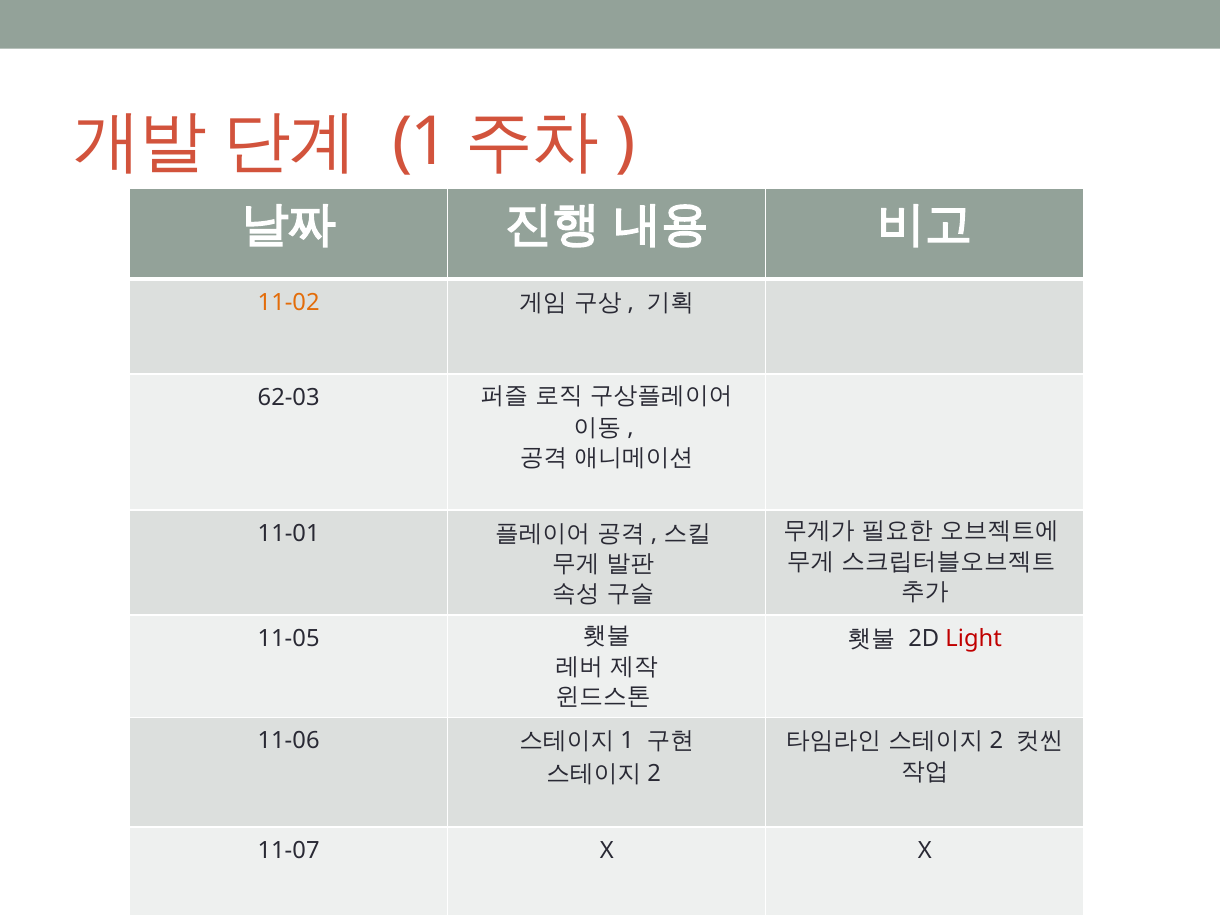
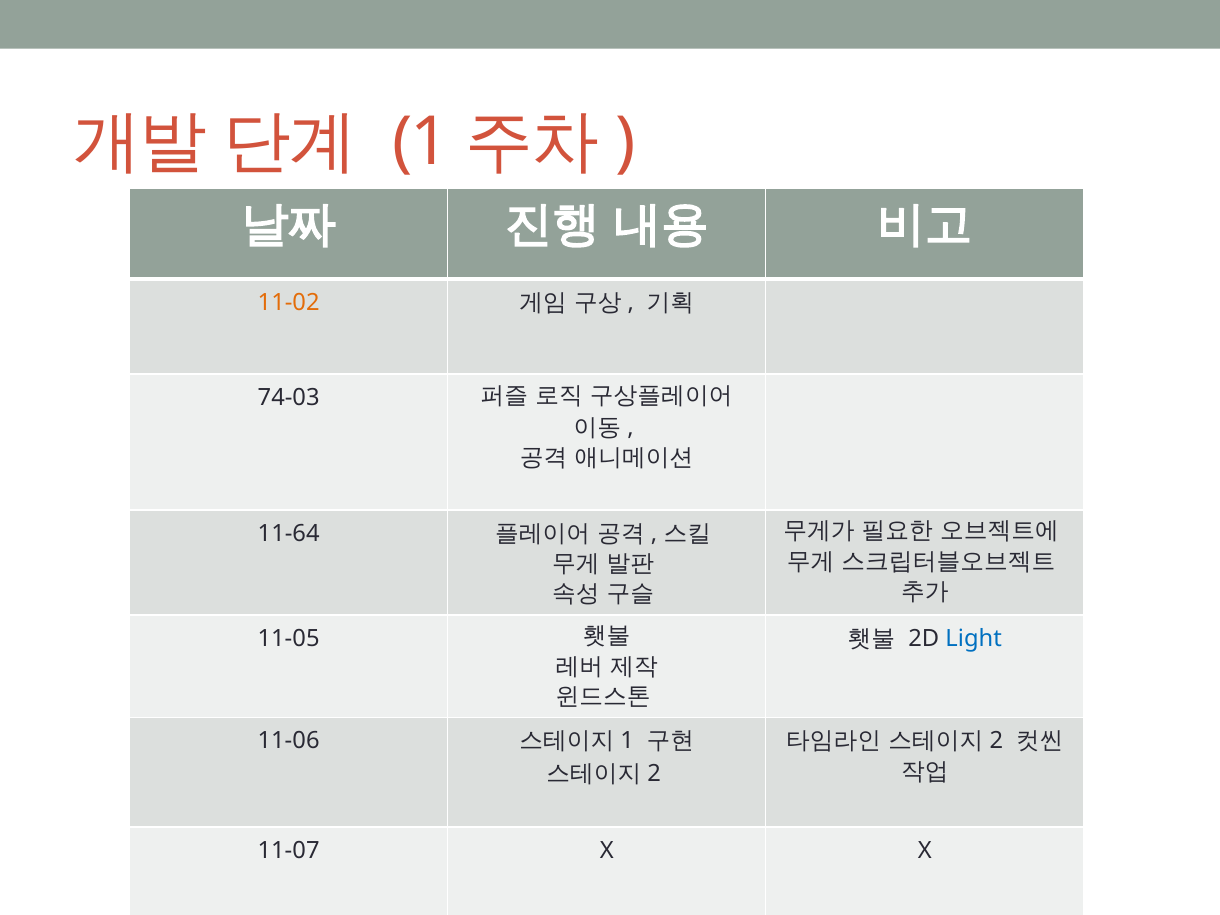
62-03: 62-03 -> 74-03 (289, 398)
11-01: 11-01 -> 11-64 (289, 534)
Light colour: red -> blue (974, 639)
